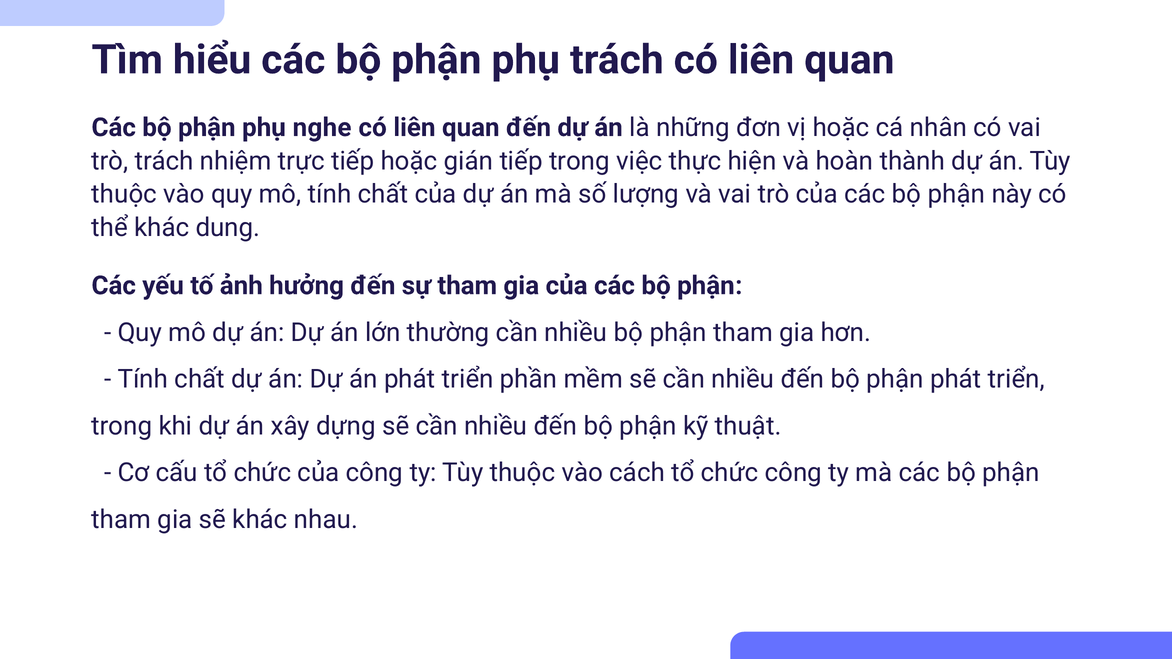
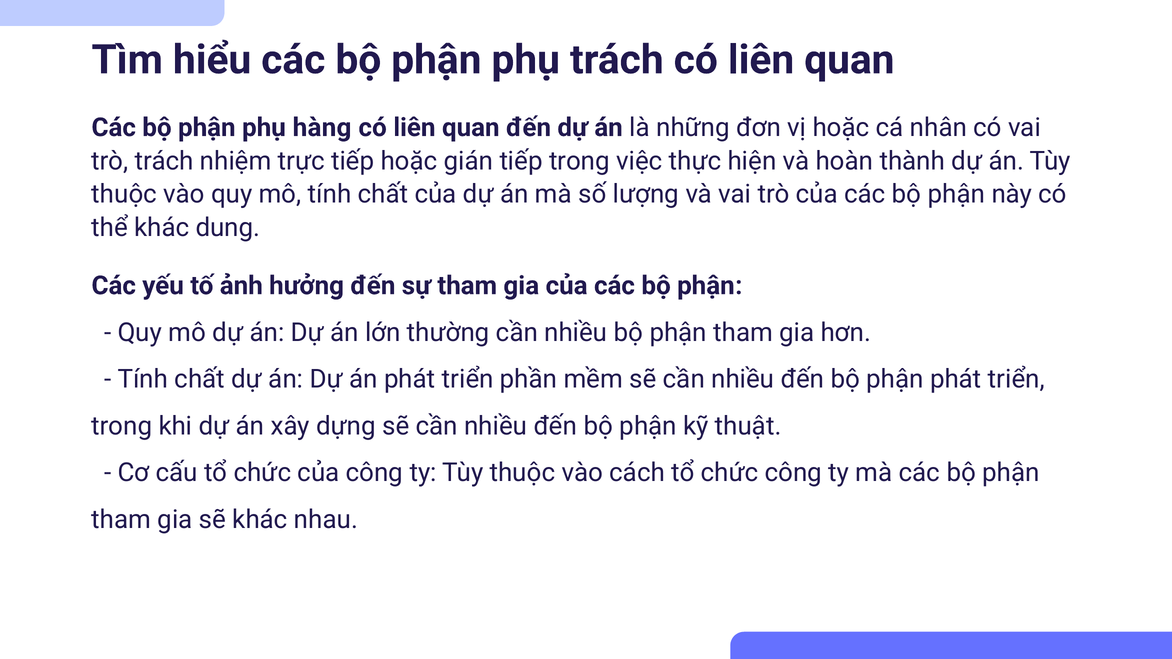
nghe: nghe -> hàng (322, 128)
